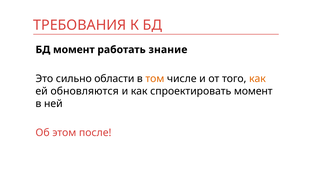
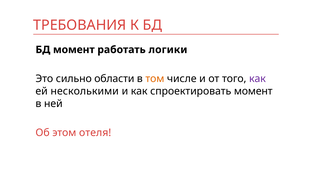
знание: знание -> логики (168, 50)
как colour: orange -> purple (257, 79)
обновляются: обновляются -> несколькими (85, 91)
после: после -> отеля (95, 133)
